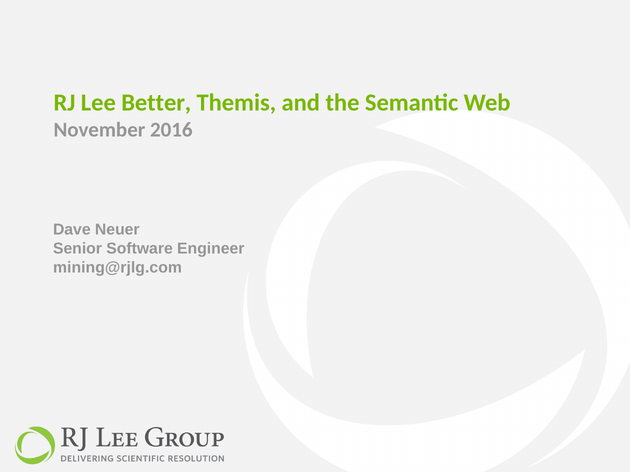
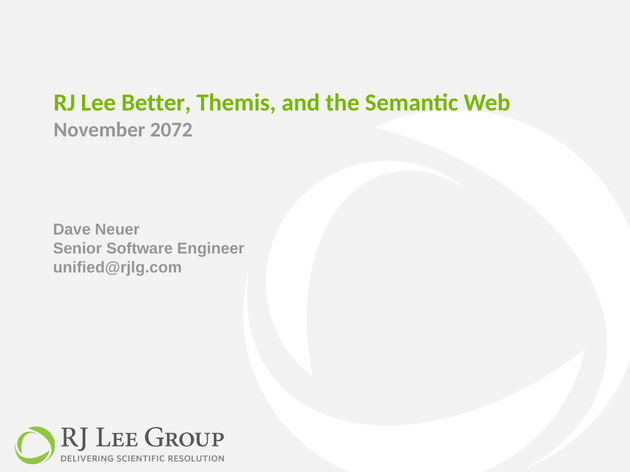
2016: 2016 -> 2072 (171, 130)
mining@rjlg.com: mining@rjlg.com -> unified@rjlg.com (117, 268)
